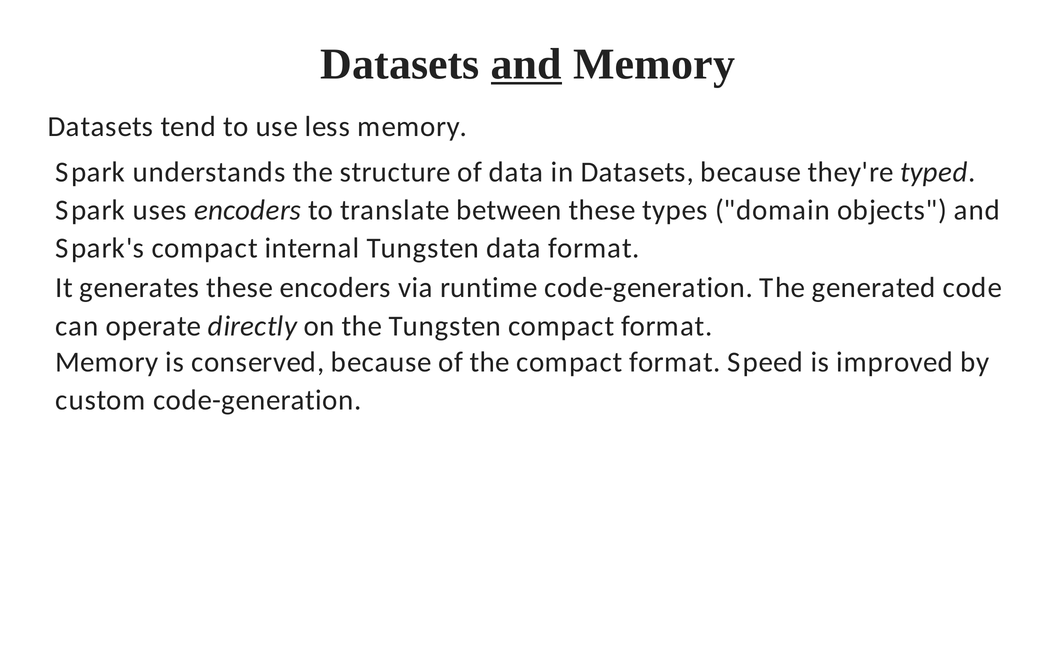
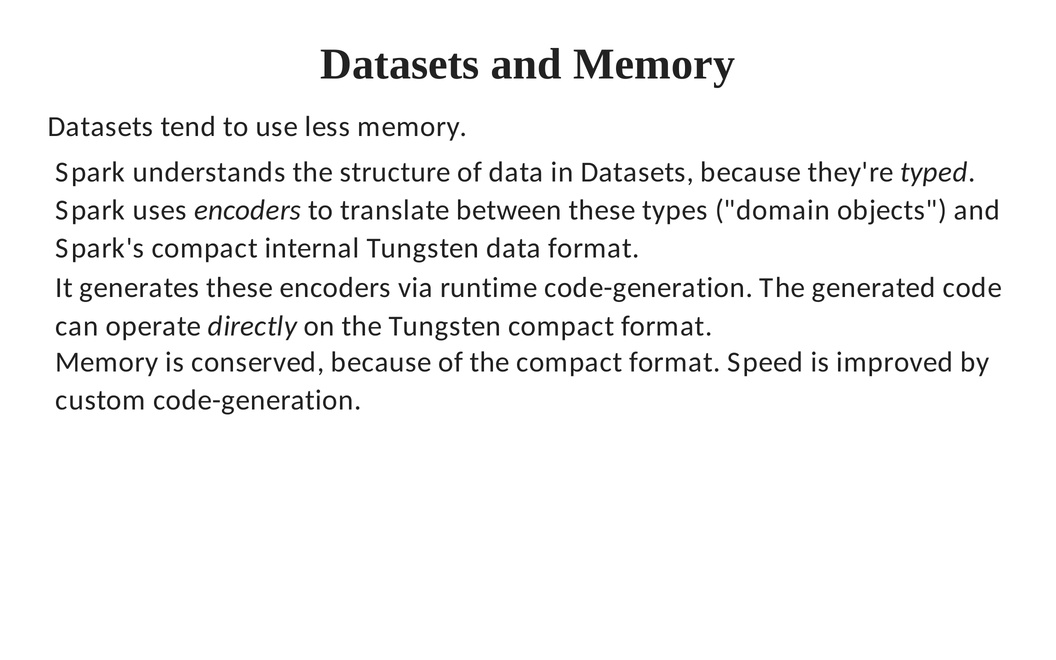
and underline: present -> none (526, 64)
